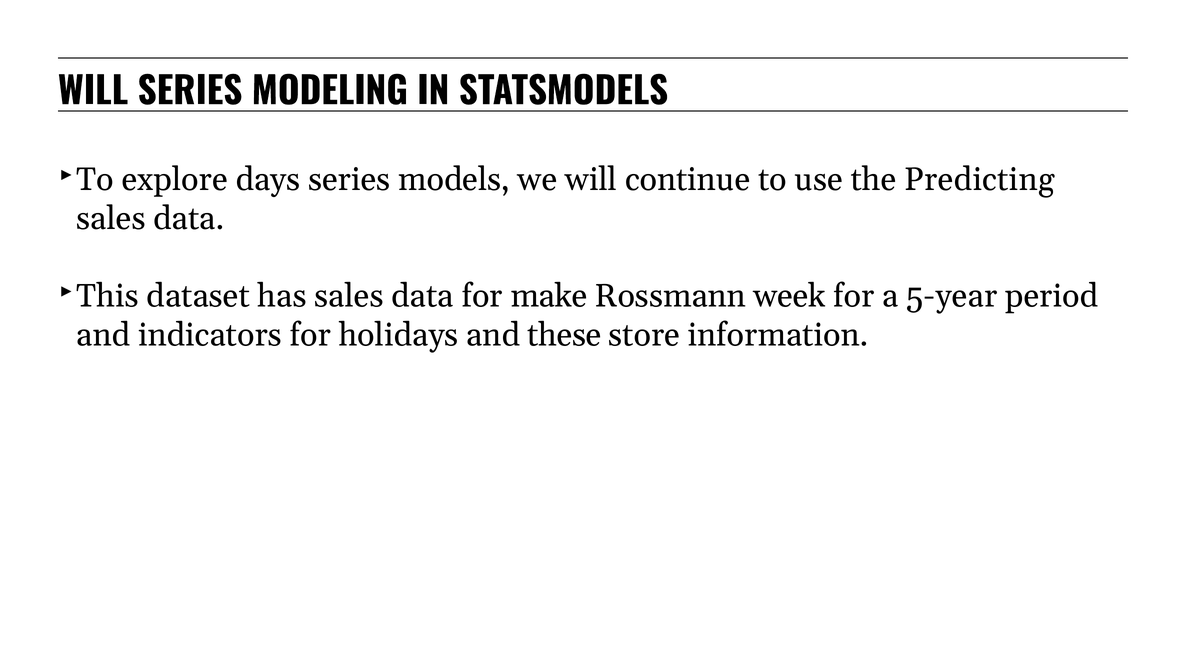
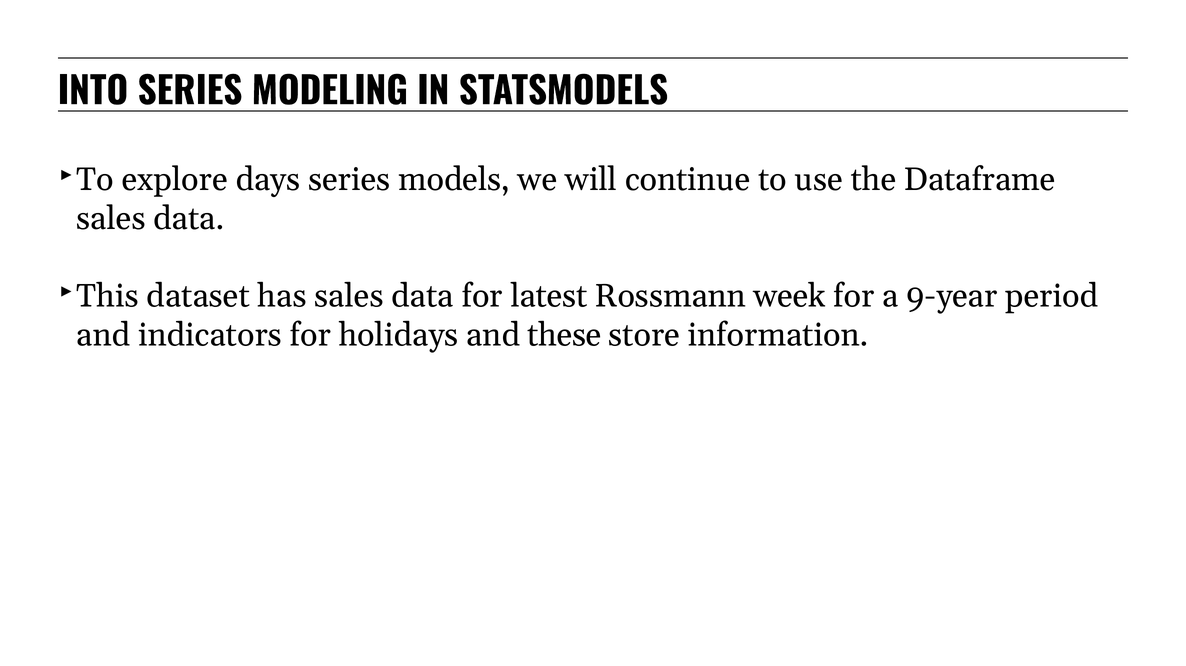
WILL: WILL -> INTO (93, 92)
Predicting: Predicting -> Dataframe (980, 179)
make: make -> latest (549, 296)
5-year: 5-year -> 9-year (952, 296)
